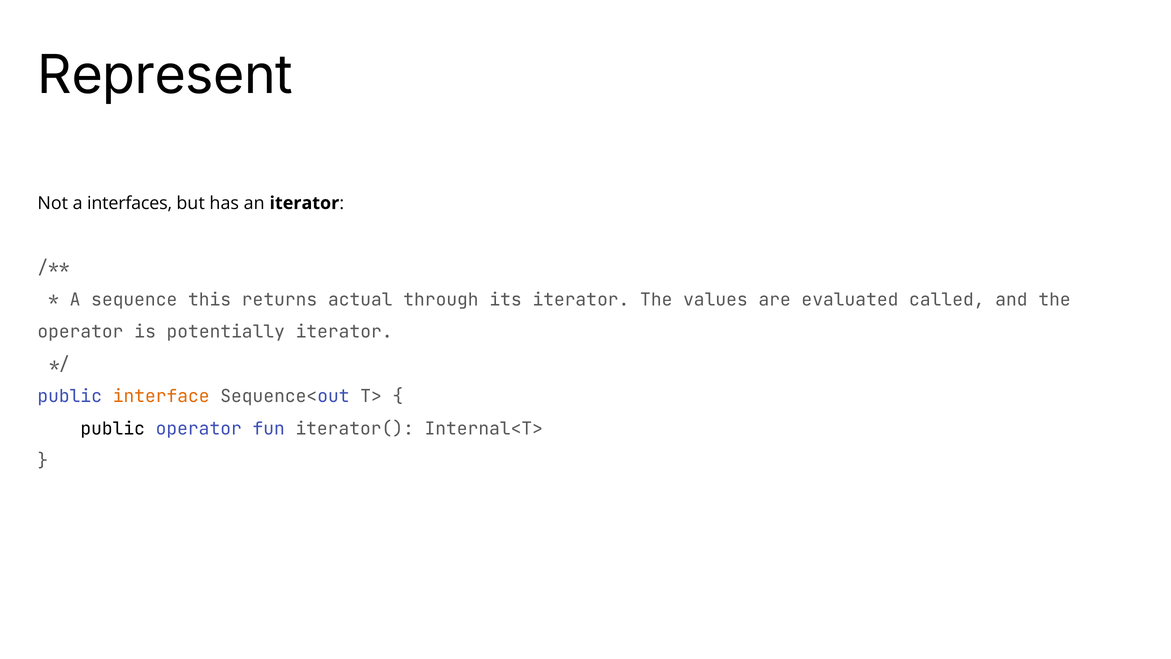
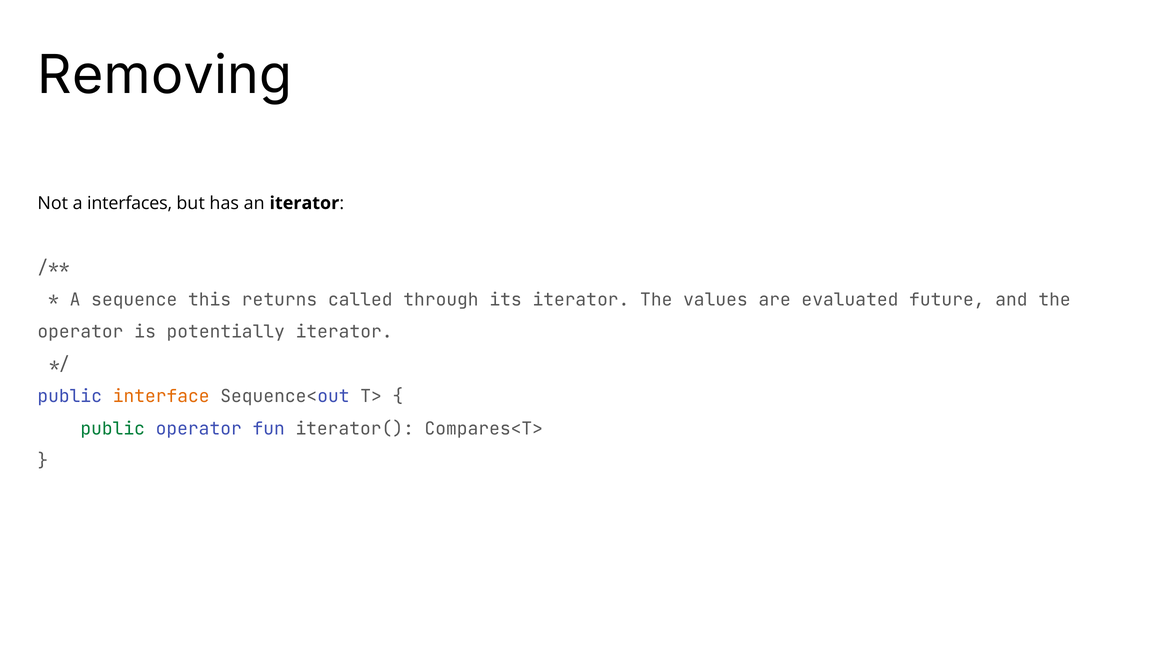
Represent: Represent -> Removing (165, 75)
actual: actual -> called (360, 300)
called: called -> future (947, 300)
public colour: black -> green (113, 429)
Internal<T>: Internal<T> -> Compares<T> (484, 429)
